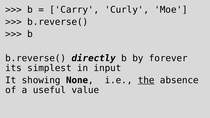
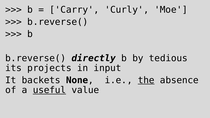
forever: forever -> tedious (168, 58)
simplest: simplest -> projects (49, 68)
showing: showing -> backets (41, 80)
useful underline: none -> present (49, 90)
